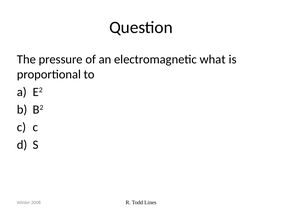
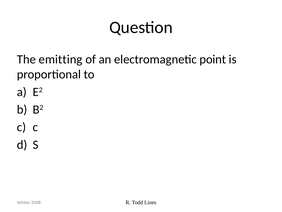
pressure: pressure -> emitting (61, 59)
what: what -> point (213, 59)
